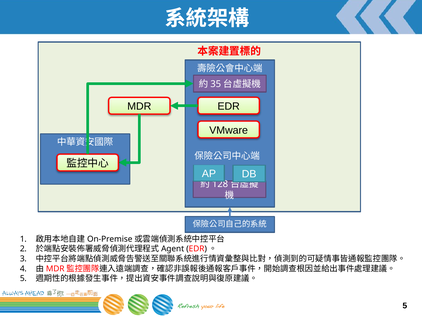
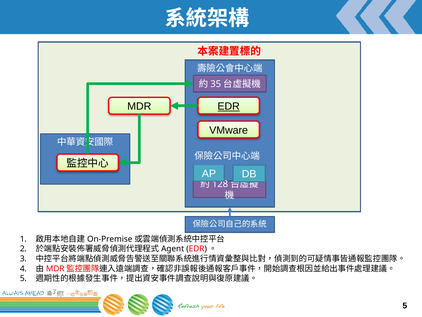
EDR underline: none -> present (229, 106)
